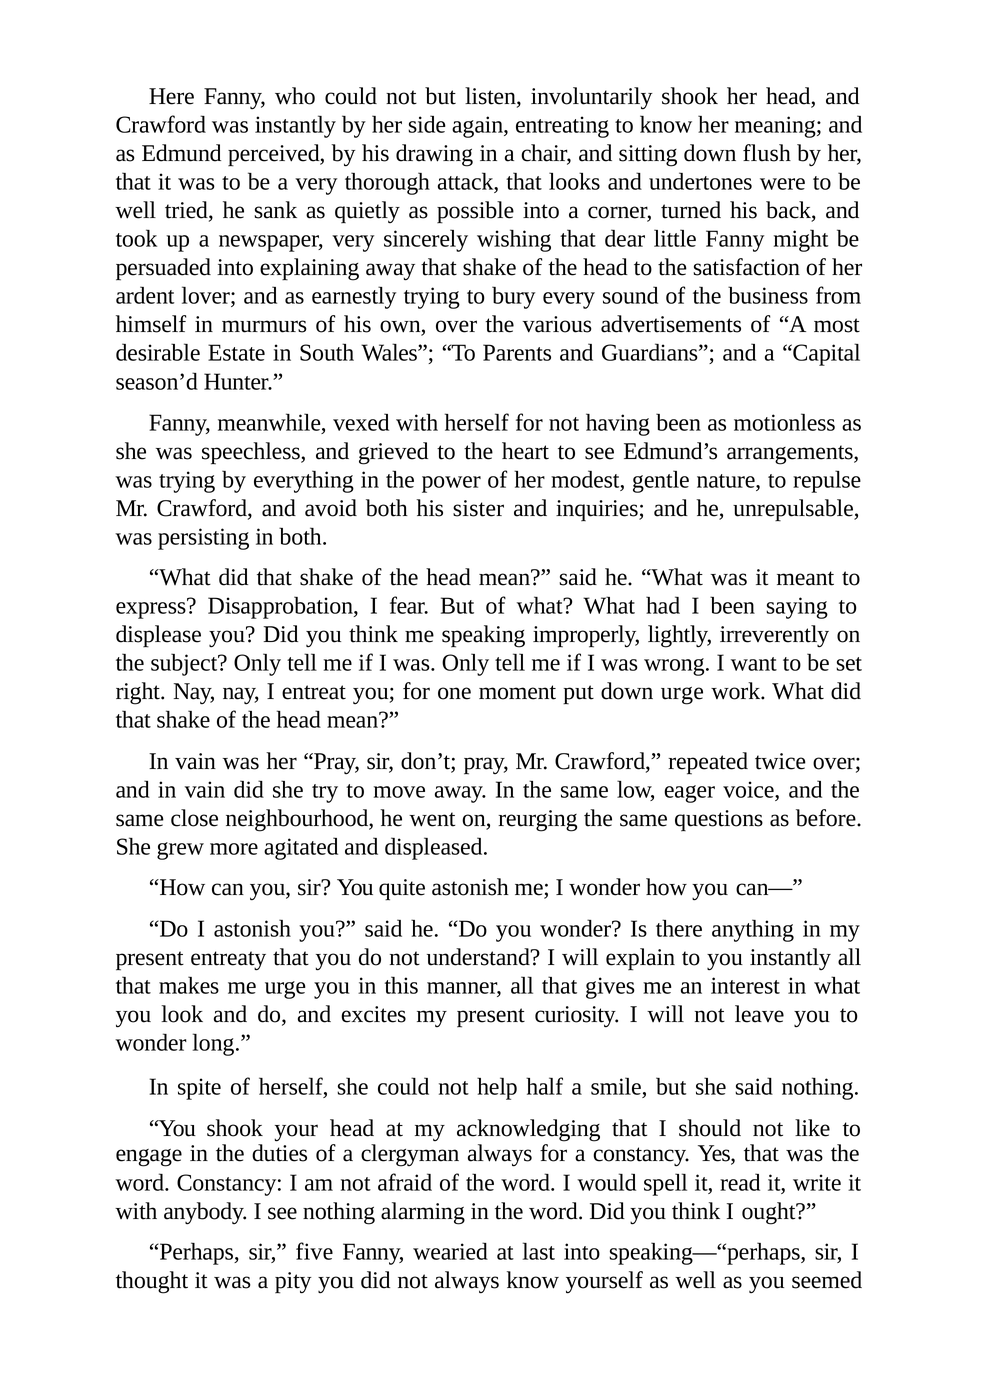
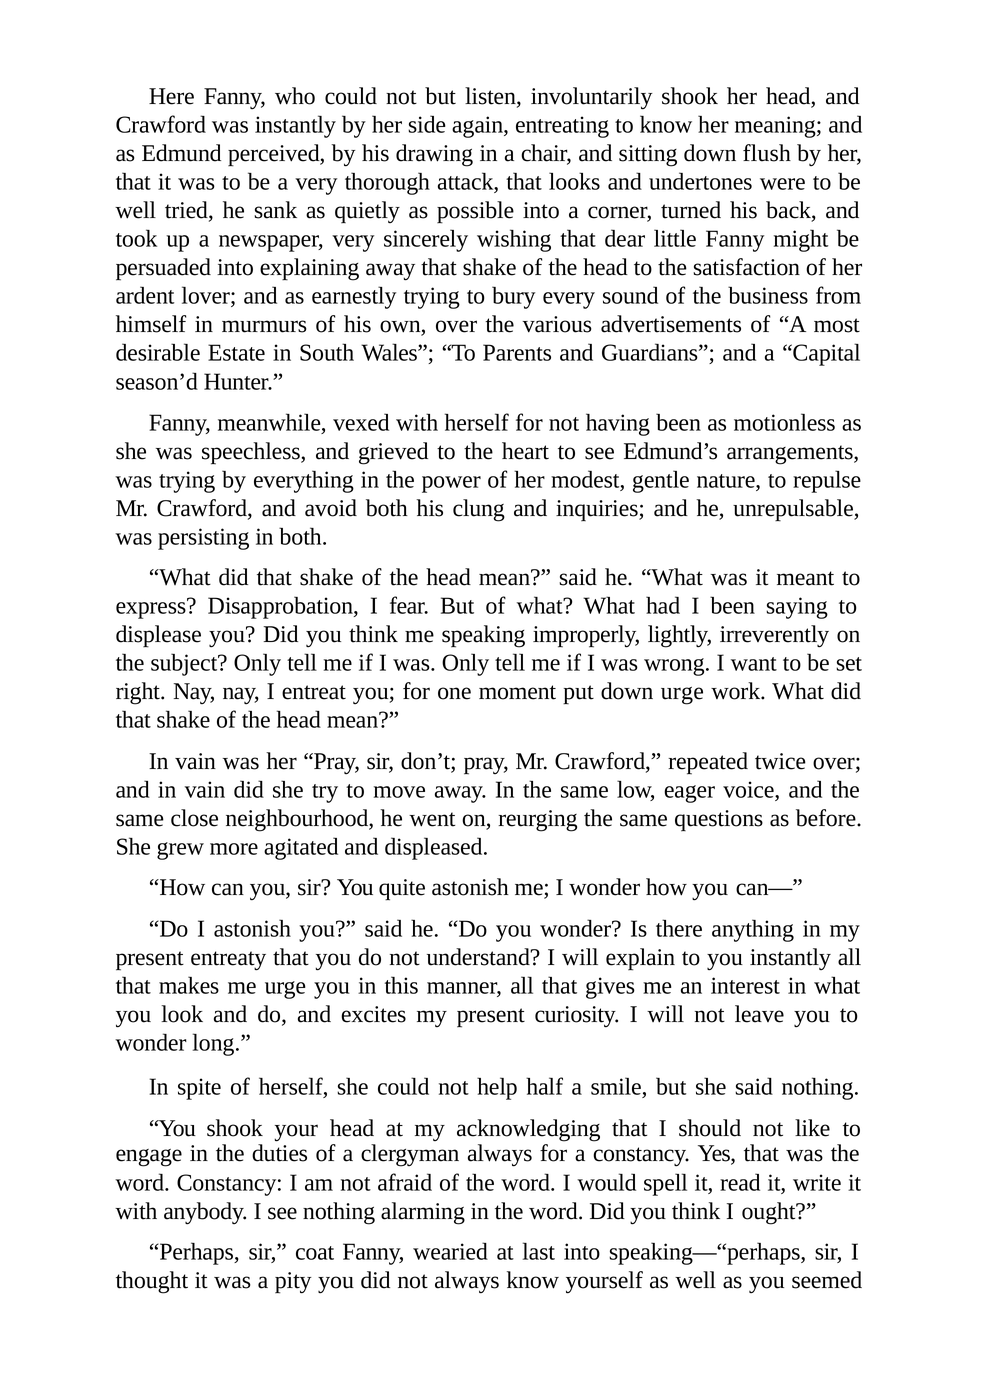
sister: sister -> clung (479, 509)
five: five -> coat (315, 1252)
